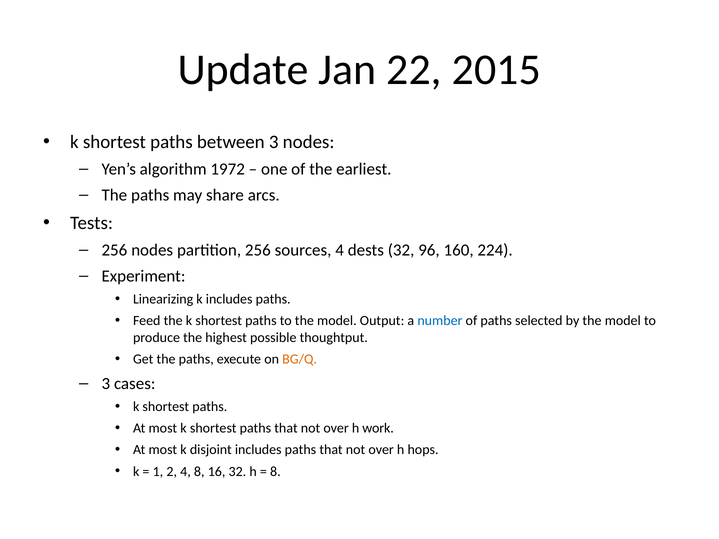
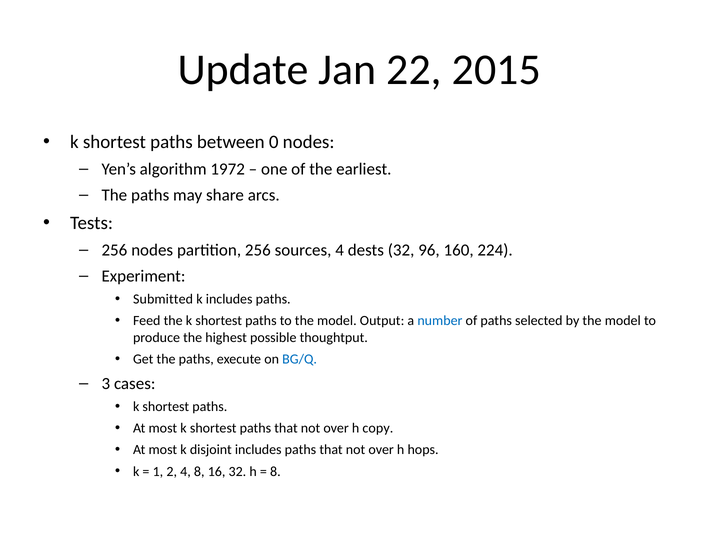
between 3: 3 -> 0 (274, 142)
Linearizing: Linearizing -> Submitted (163, 299)
BG/Q colour: orange -> blue (300, 359)
work: work -> copy (378, 428)
